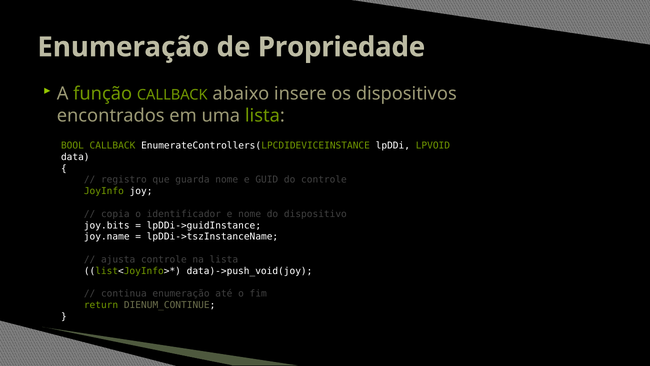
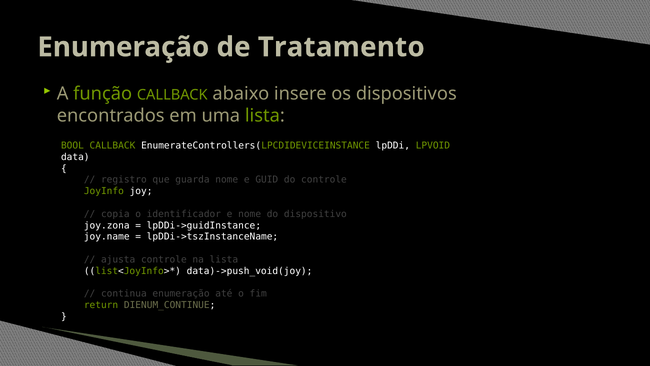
Propriedade: Propriedade -> Tratamento (341, 47)
joy.bits: joy.bits -> joy.zona (107, 225)
